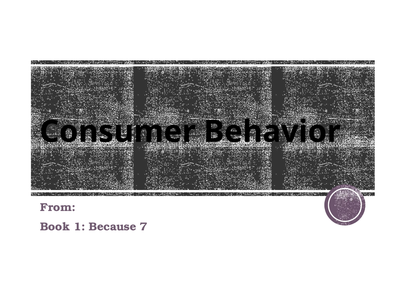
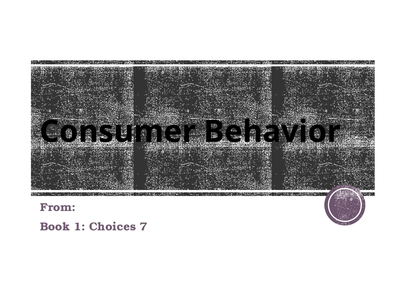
Because: Because -> Choices (113, 226)
